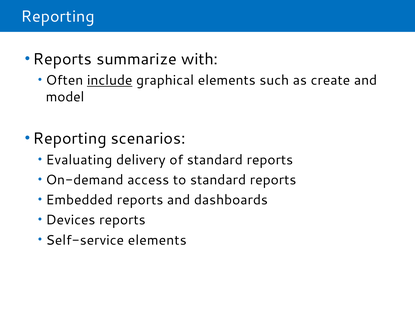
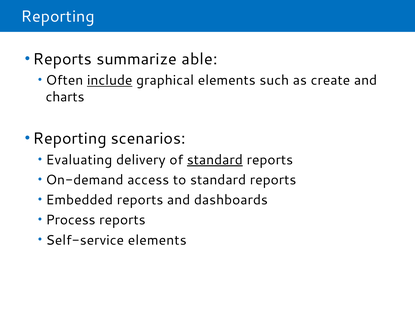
with: with -> able (200, 59)
model: model -> charts (65, 97)
standard underline: none -> present (215, 160)
Devices: Devices -> Process (71, 220)
